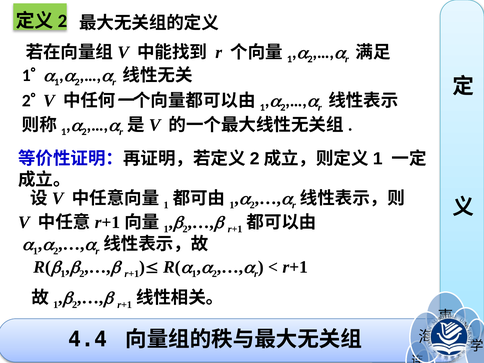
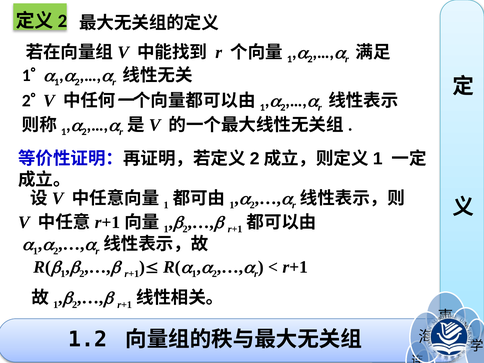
4.4: 4.4 -> 1.2 (88, 339)
